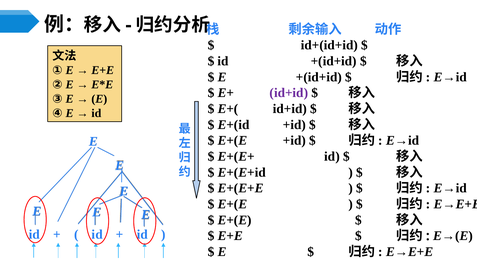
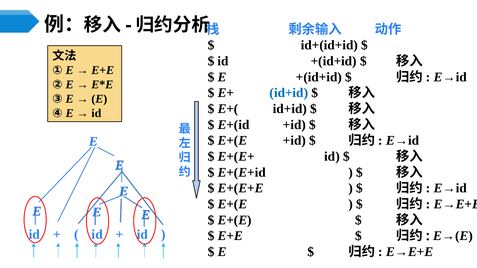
id+id colour: purple -> blue (289, 93)
